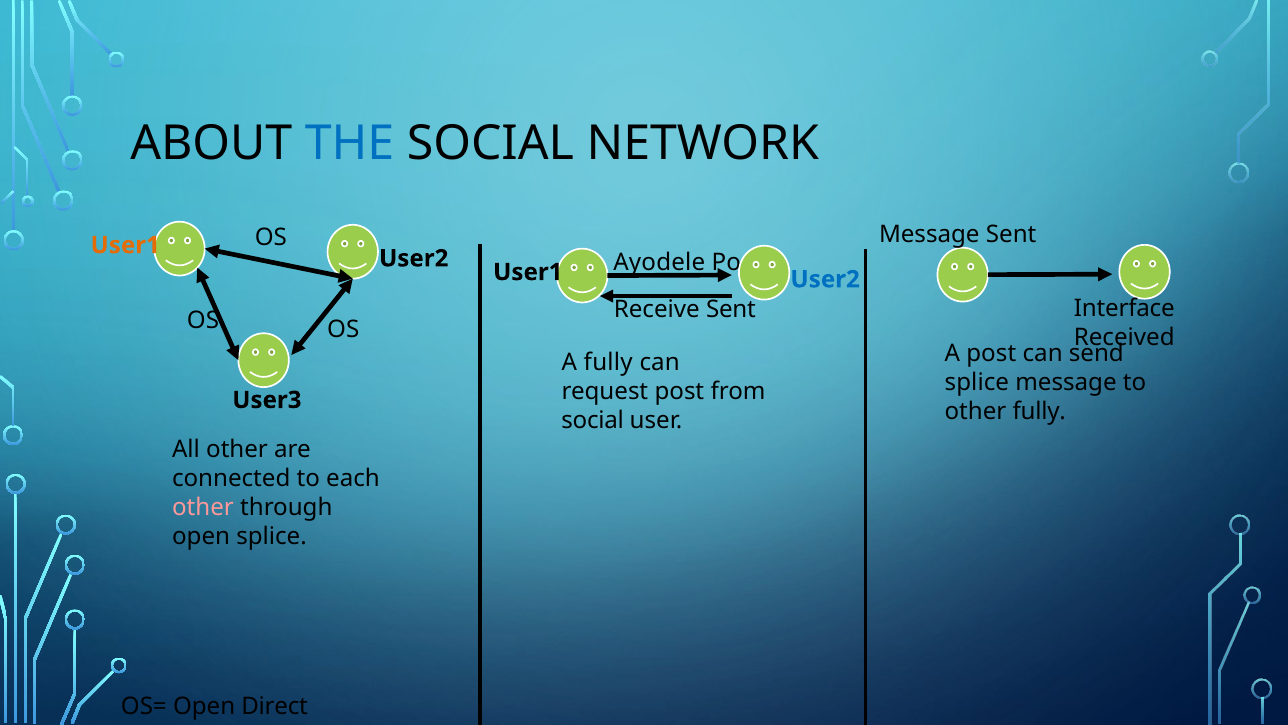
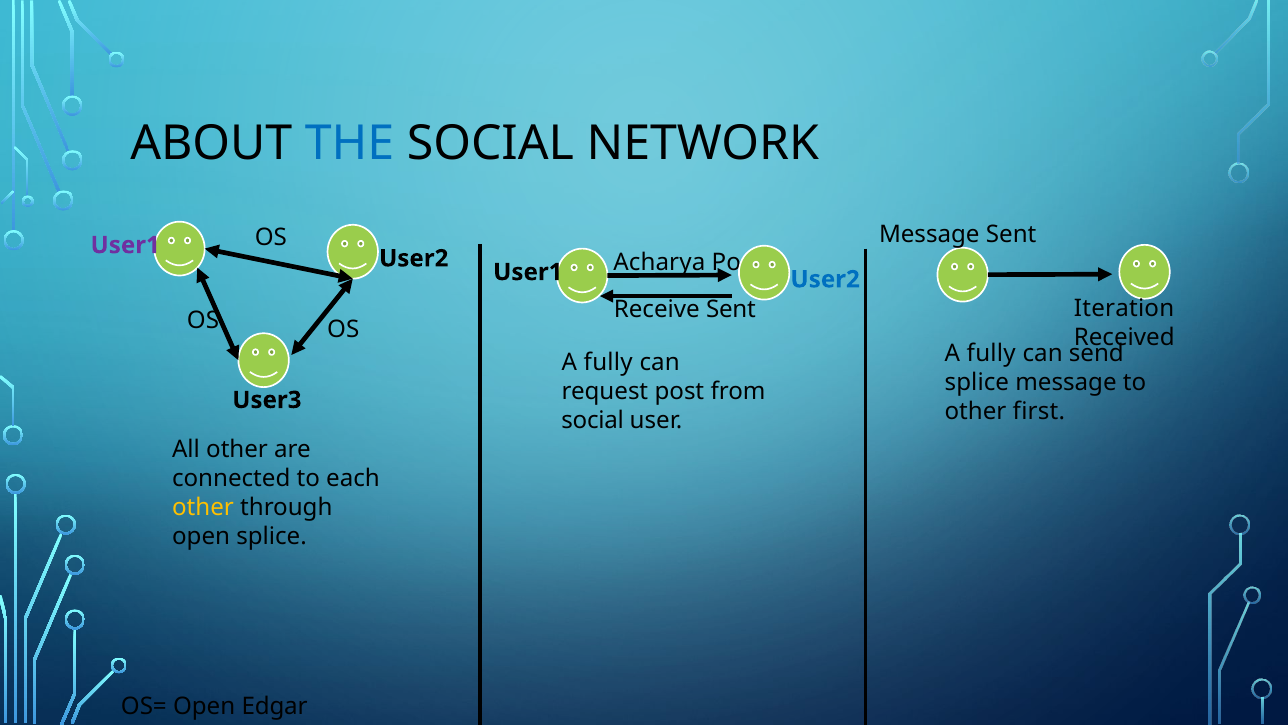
User1 colour: orange -> purple (125, 245)
Ayodele: Ayodele -> Acharya (659, 263)
Interface: Interface -> Iteration (1124, 309)
post: post -> fully (991, 354)
other fully: fully -> first (1039, 412)
other colour: pink -> yellow (203, 508)
Direct: Direct -> Edgar (275, 706)
